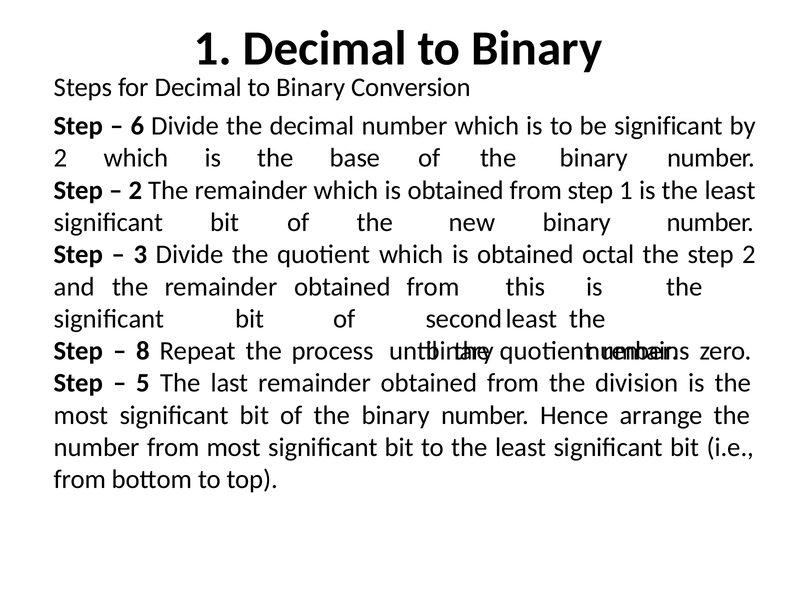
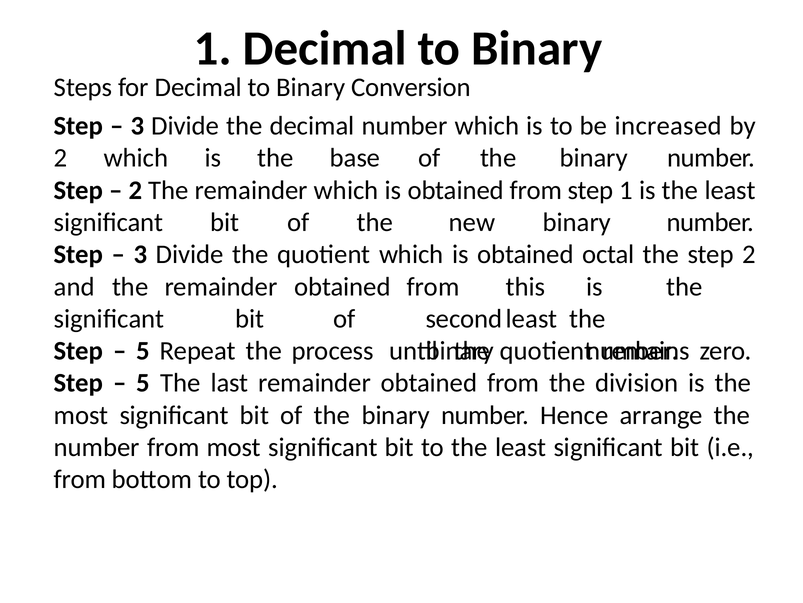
6: 6 -> 3 (137, 126)
be significant: significant -> increased (668, 126)
8: 8 -> 5 (143, 351)
